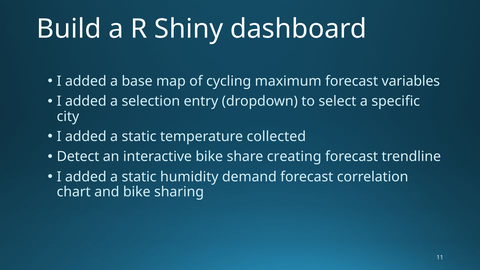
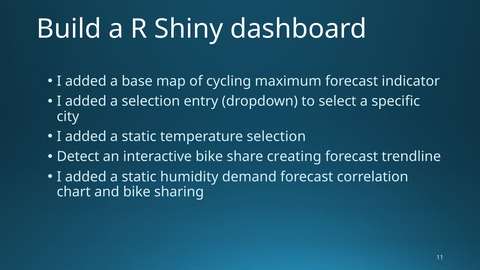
variables: variables -> indicator (411, 81)
temperature collected: collected -> selection (276, 137)
